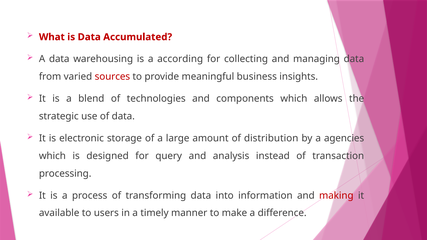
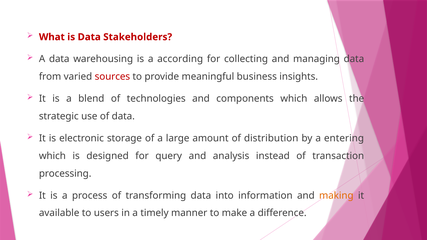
Accumulated: Accumulated -> Stakeholders (138, 37)
agencies: agencies -> entering (344, 138)
making colour: red -> orange (336, 196)
